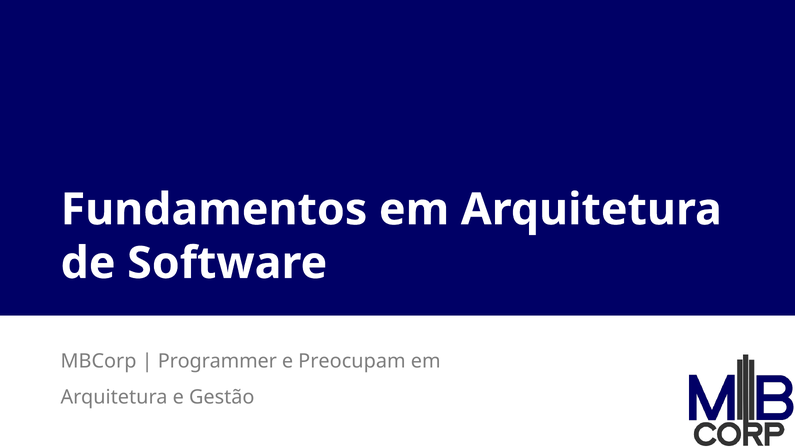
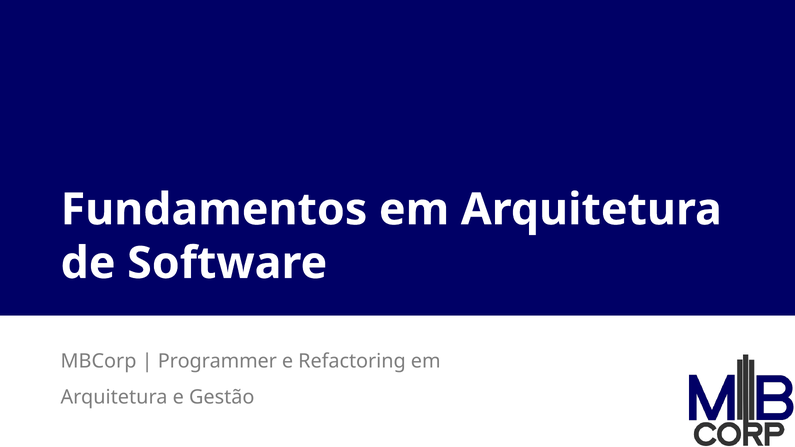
Preocupam: Preocupam -> Refactoring (352, 361)
